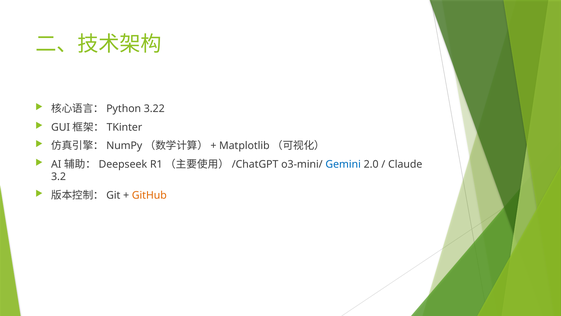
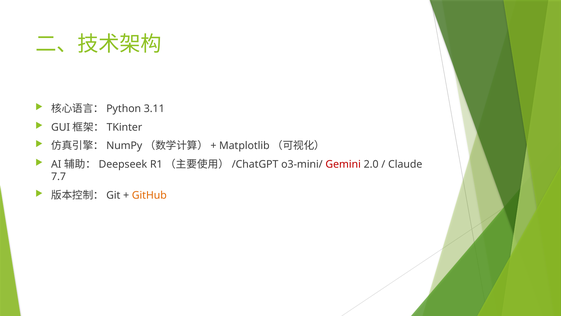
3.22: 3.22 -> 3.11 (154, 109)
Gemini colour: blue -> red (343, 164)
3.2: 3.2 -> 7.7 (59, 177)
